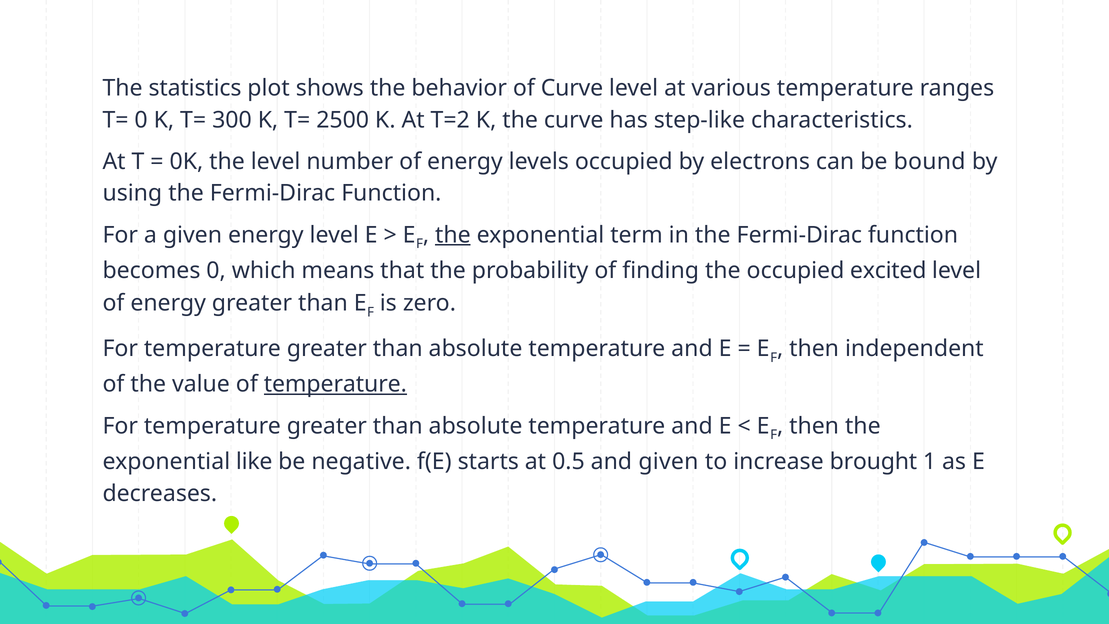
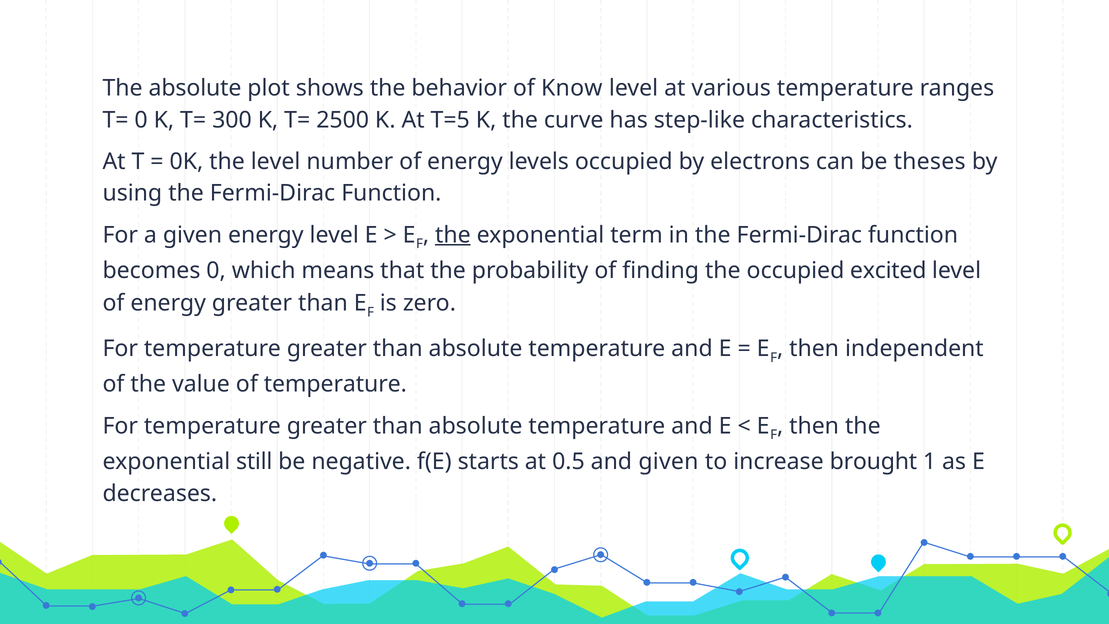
The statistics: statistics -> absolute (195, 88)
of Curve: Curve -> Know (572, 88)
T=2: T=2 -> T=5 (450, 120)
bound: bound -> theses (930, 161)
temperature underline: present -> none (335, 384)
like: like -> still (254, 462)
